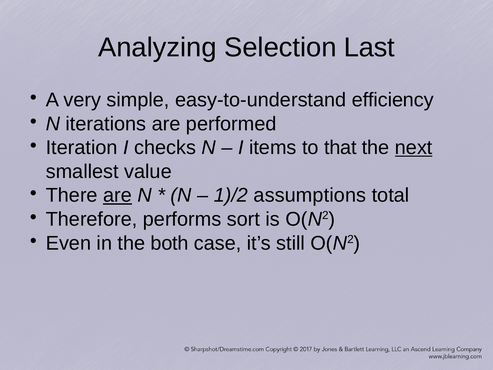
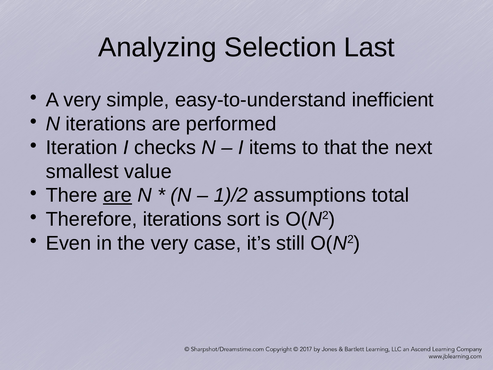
efficiency: efficiency -> inefficient (393, 100)
next underline: present -> none (414, 148)
Therefore performs: performs -> iterations (182, 219)
the both: both -> very (170, 243)
